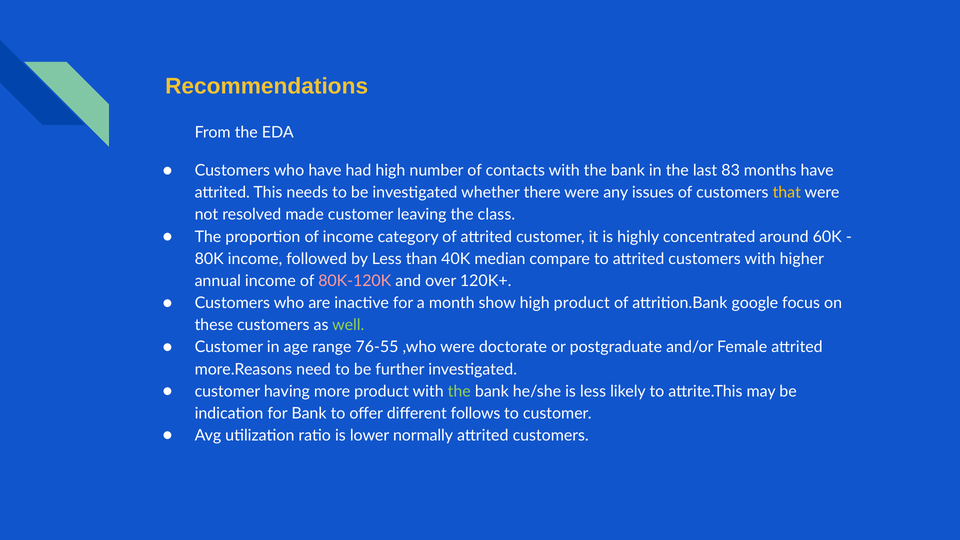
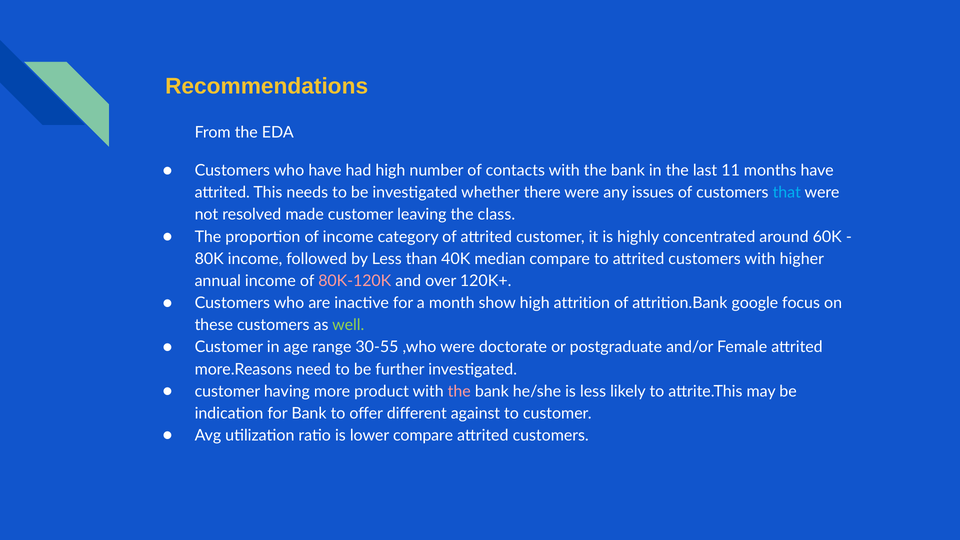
83: 83 -> 11 (731, 171)
that colour: yellow -> light blue (787, 193)
high product: product -> attrition (582, 303)
76-55: 76-55 -> 30-55 (377, 347)
the colour: light green -> pink (459, 391)
follows: follows -> against (475, 413)
lower normally: normally -> compare (423, 435)
